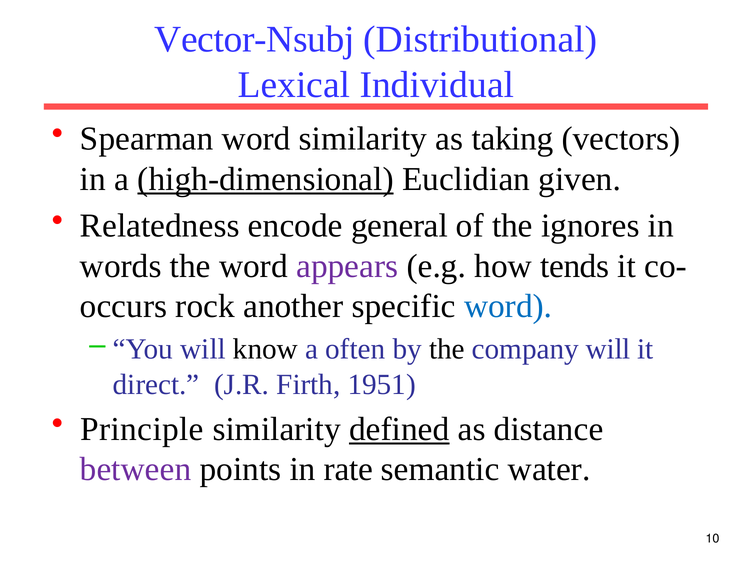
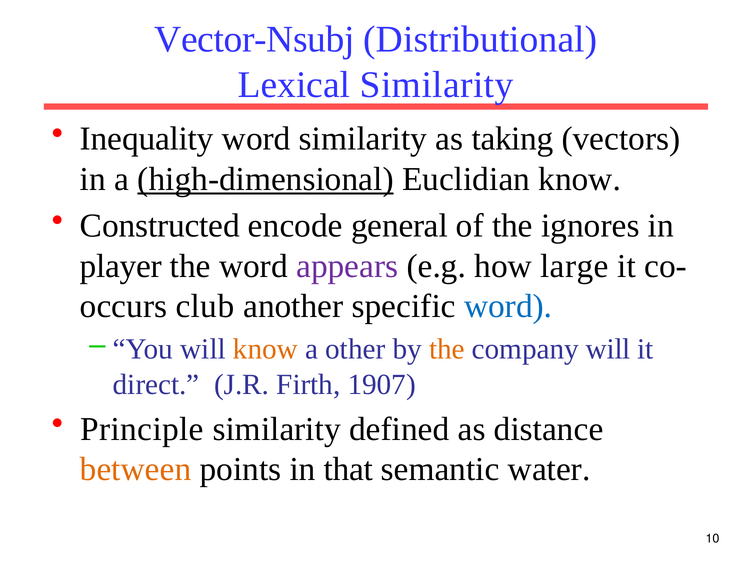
Lexical Individual: Individual -> Similarity (437, 85)
Spearman: Spearman -> Inequality (147, 139)
Euclidian given: given -> know (580, 179)
Relatedness: Relatedness -> Constructed (160, 226)
words: words -> player (121, 266)
tends: tends -> large (574, 266)
rock: rock -> club (205, 306)
know colour: black -> orange (265, 349)
often: often -> other (355, 349)
the colour: black -> orange (447, 349)
1951: 1951 -> 1907 (382, 384)
defined underline: present -> none (399, 429)
between colour: purple -> orange (136, 469)
rate: rate -> that (348, 469)
